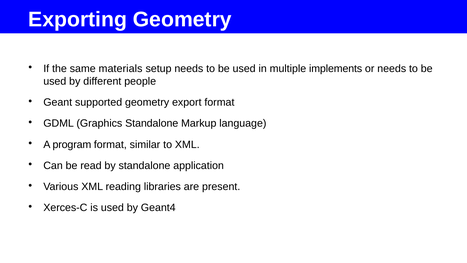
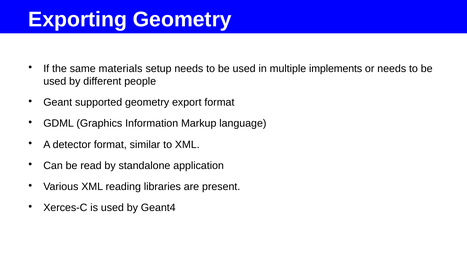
Graphics Standalone: Standalone -> Information (152, 123)
program: program -> detector (72, 144)
